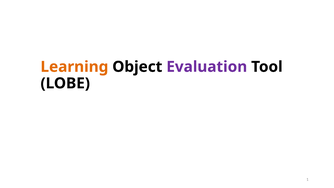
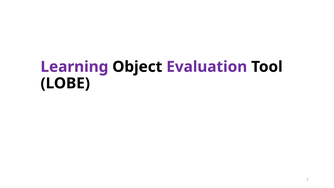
Learning colour: orange -> purple (74, 67)
